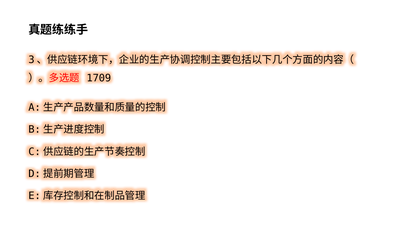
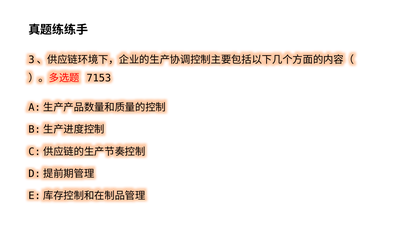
1709: 1709 -> 7153 (99, 78)
